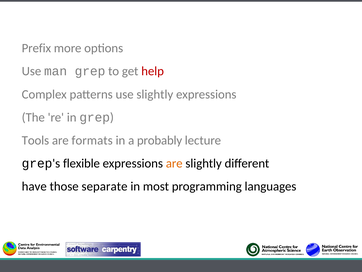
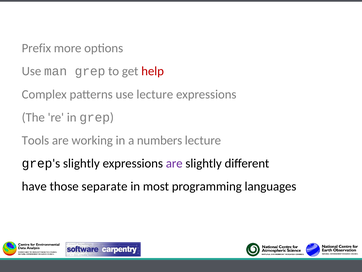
use slightly: slightly -> lecture (155, 94)
formats: formats -> working (92, 140)
probably: probably -> numbers (160, 140)
grep's flexible: flexible -> slightly (81, 163)
are colour: orange -> purple (174, 163)
